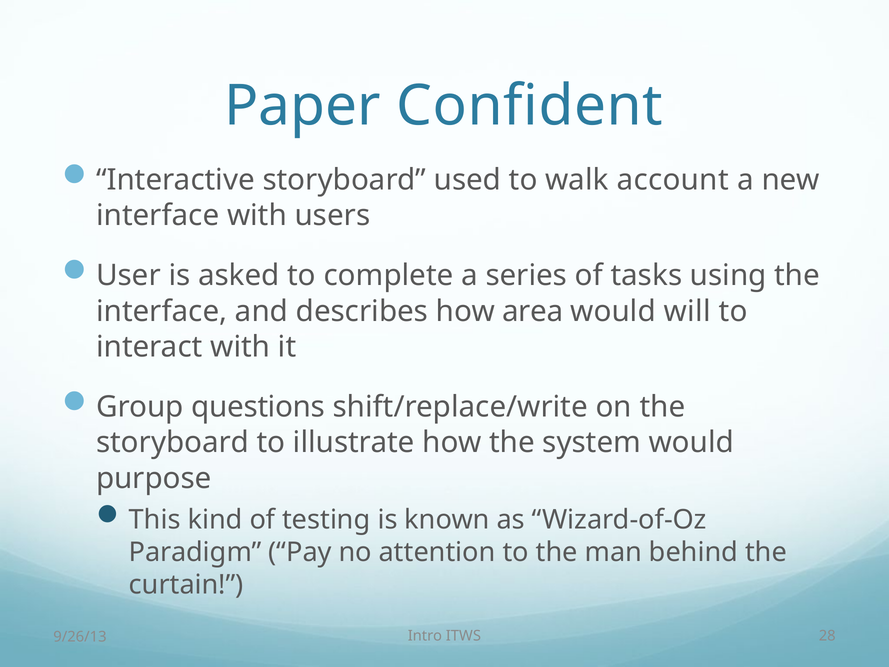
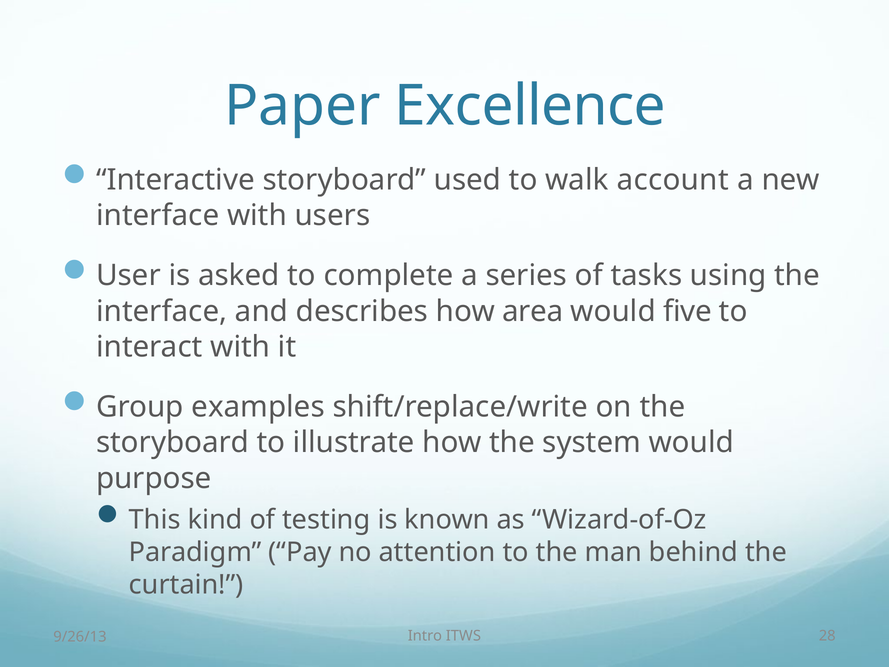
Confident: Confident -> Excellence (530, 106)
will: will -> five (688, 311)
questions: questions -> examples (258, 407)
